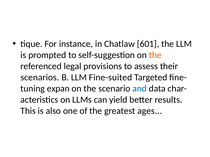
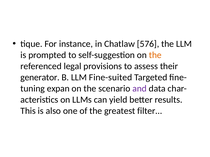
601: 601 -> 576 (148, 44)
scenarios: scenarios -> generator (40, 78)
and colour: blue -> purple (140, 89)
ages: ages -> filter (150, 111)
